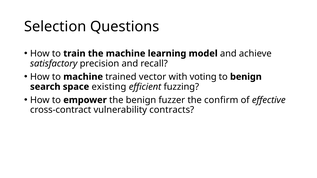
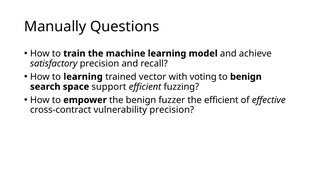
Selection: Selection -> Manually (55, 27)
to machine: machine -> learning (83, 77)
existing: existing -> support (109, 87)
the confirm: confirm -> efficient (221, 100)
vulnerability contracts: contracts -> precision (172, 110)
